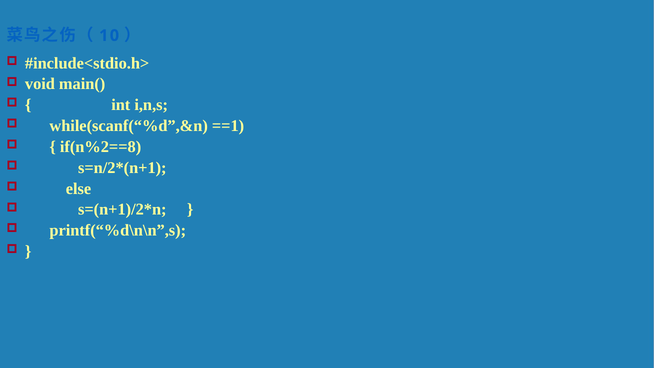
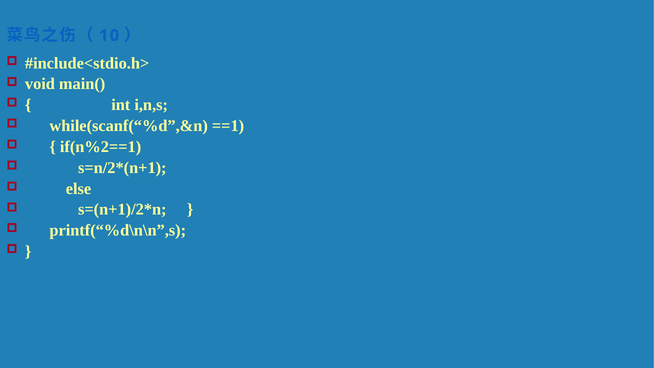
if(n%2==8: if(n%2==8 -> if(n%2==1 (101, 147)
